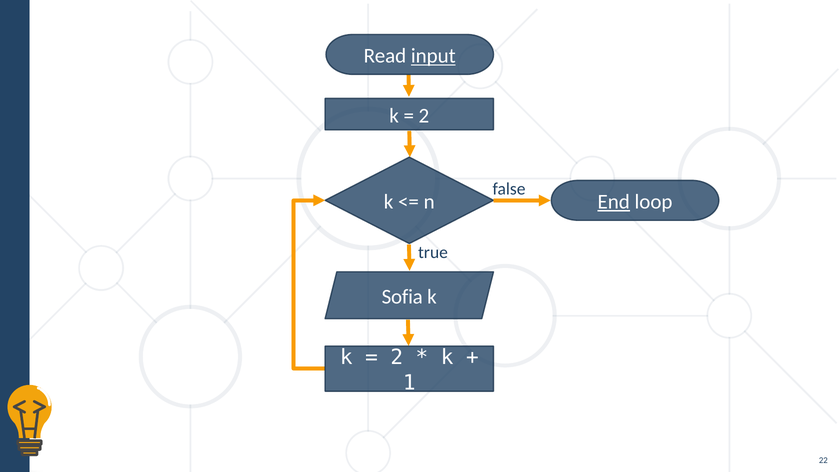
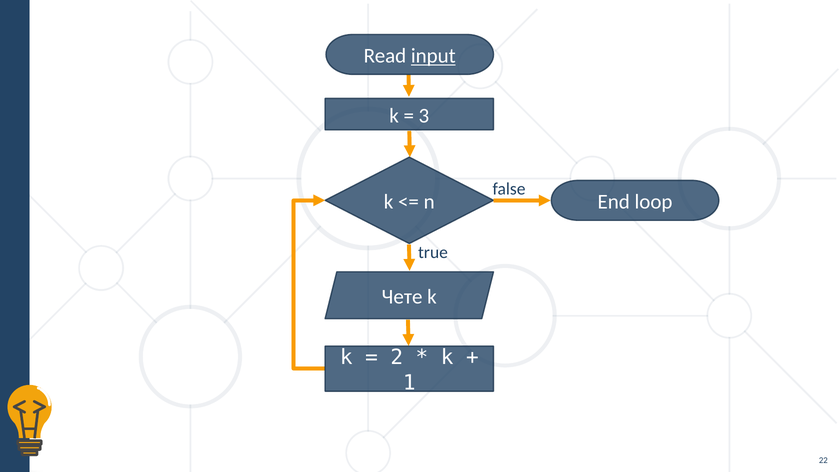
2: 2 -> 3 (424, 116)
End underline: present -> none (614, 202)
Sofia: Sofia -> Чете (402, 297)
